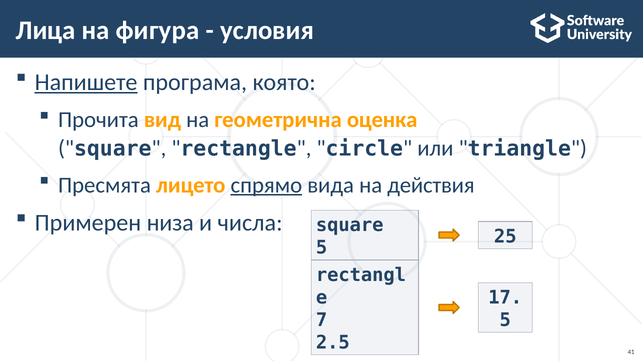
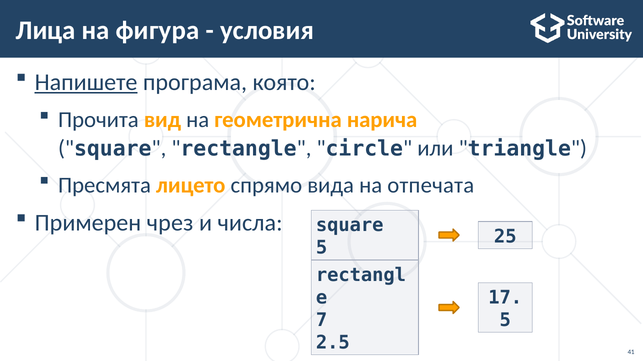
оценка: оценка -> нарича (382, 120)
спрямо underline: present -> none (266, 185)
действия: действия -> отпечата (431, 185)
низа: низа -> чрез (170, 223)
